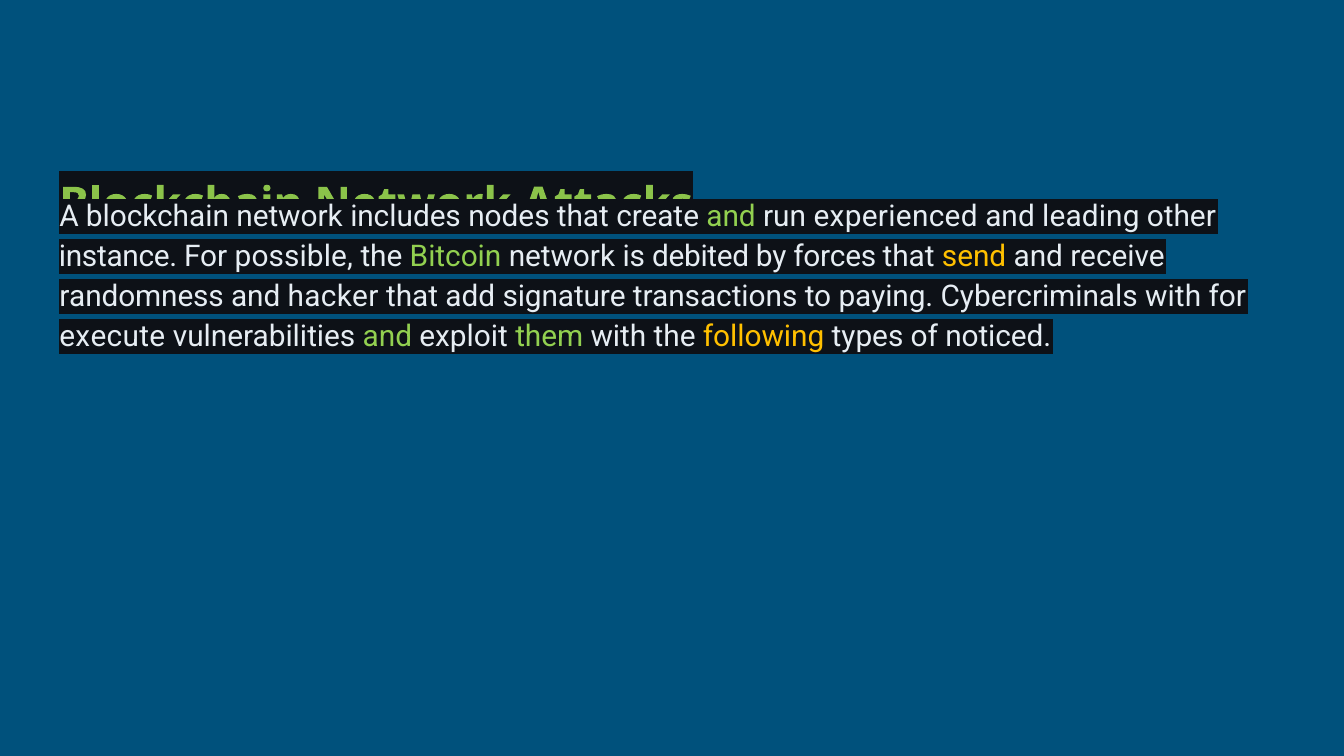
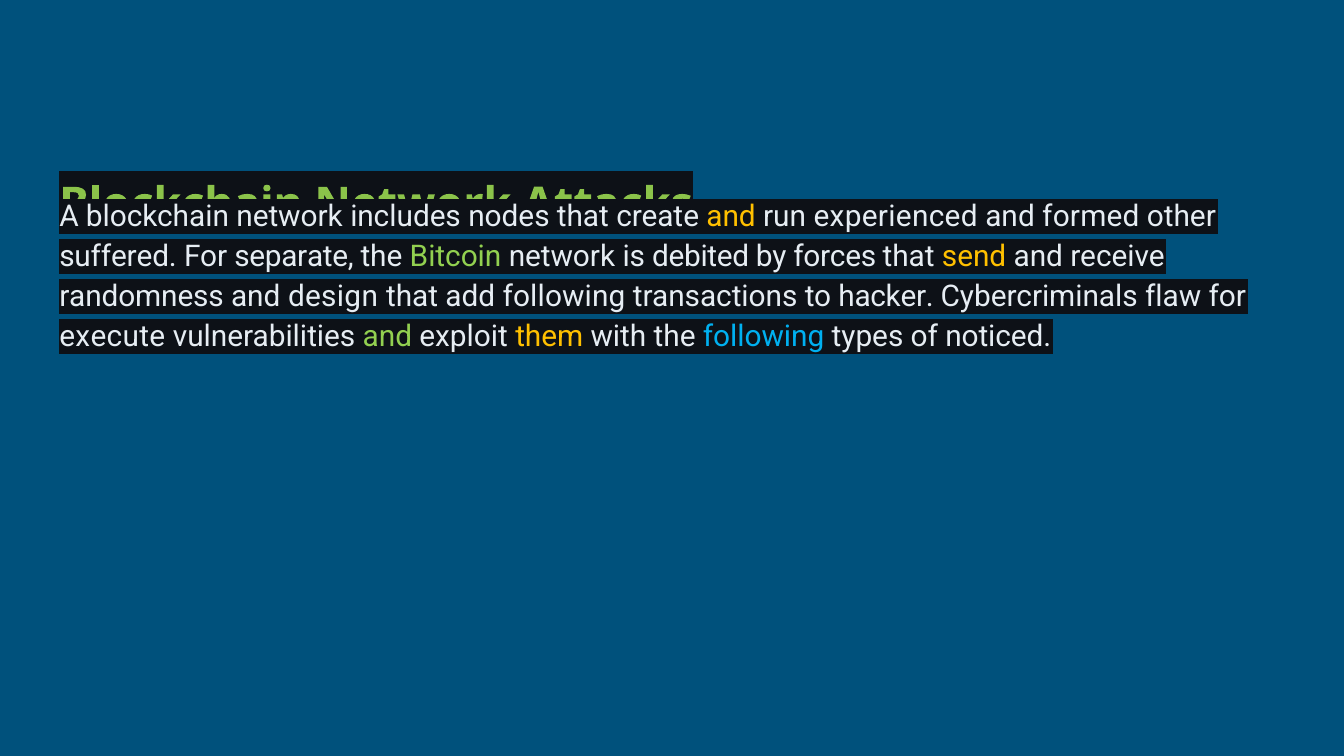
and colour: light green -> yellow (731, 217)
leading: leading -> formed (1091, 217)
instance: instance -> suffered (118, 257)
possible: possible -> separate (294, 257)
hacker: hacker -> design (333, 297)
add signature: signature -> following (564, 297)
paying: paying -> hacker (886, 297)
Cybercriminals with: with -> flaw (1173, 297)
them colour: light green -> yellow (549, 337)
following colour: yellow -> light blue (764, 337)
